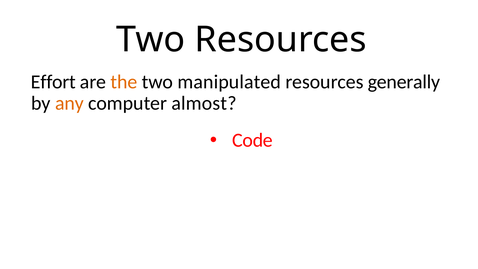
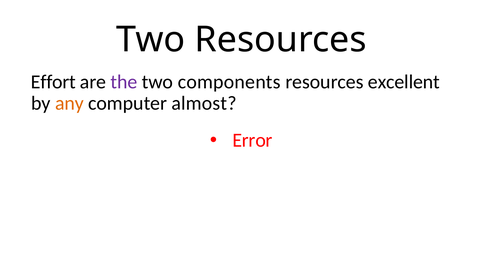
the colour: orange -> purple (124, 82)
manipulated: manipulated -> components (229, 82)
generally: generally -> excellent (404, 82)
Code: Code -> Error (252, 140)
